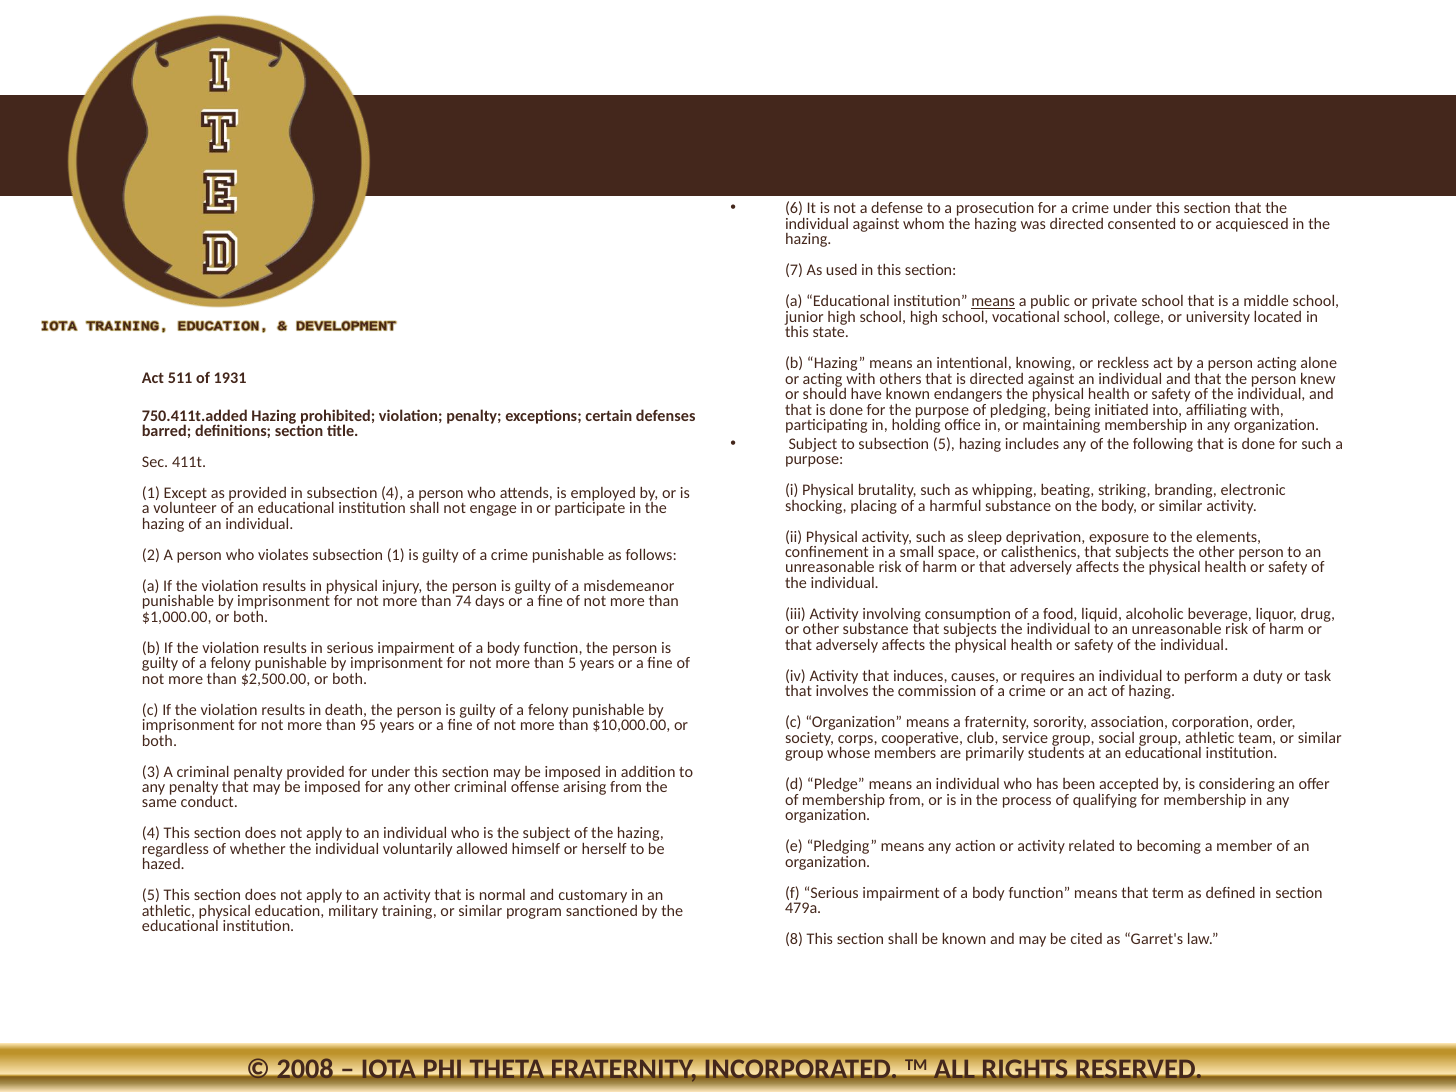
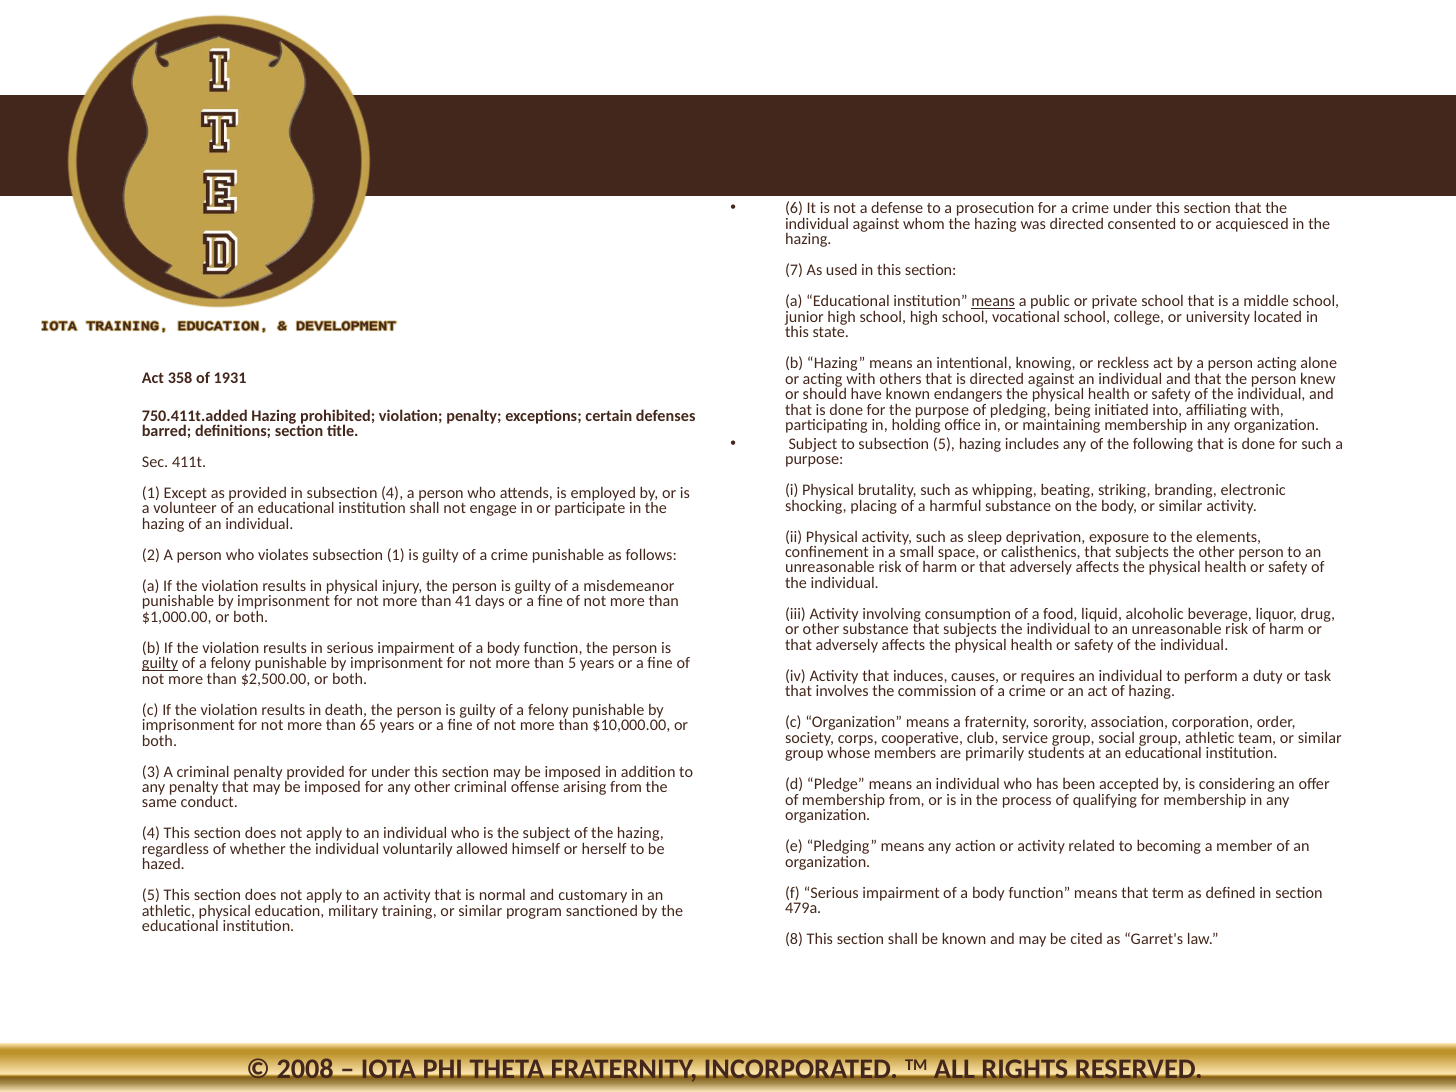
511: 511 -> 358 (180, 378)
74: 74 -> 41 (463, 601)
guilty underline: none -> present (160, 663)
95: 95 -> 65 (368, 725)
